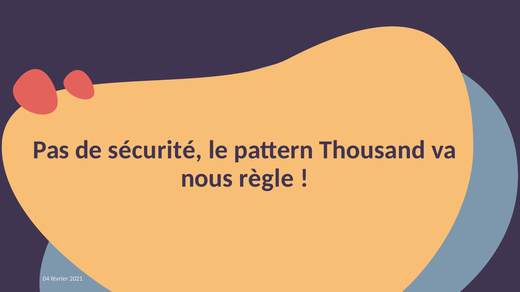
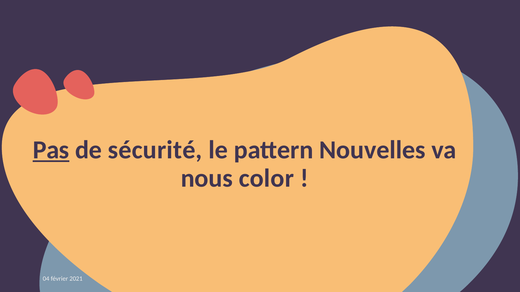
Pas underline: none -> present (51, 150)
Thousand: Thousand -> Nouvelles (372, 150)
règle: règle -> color (266, 178)
